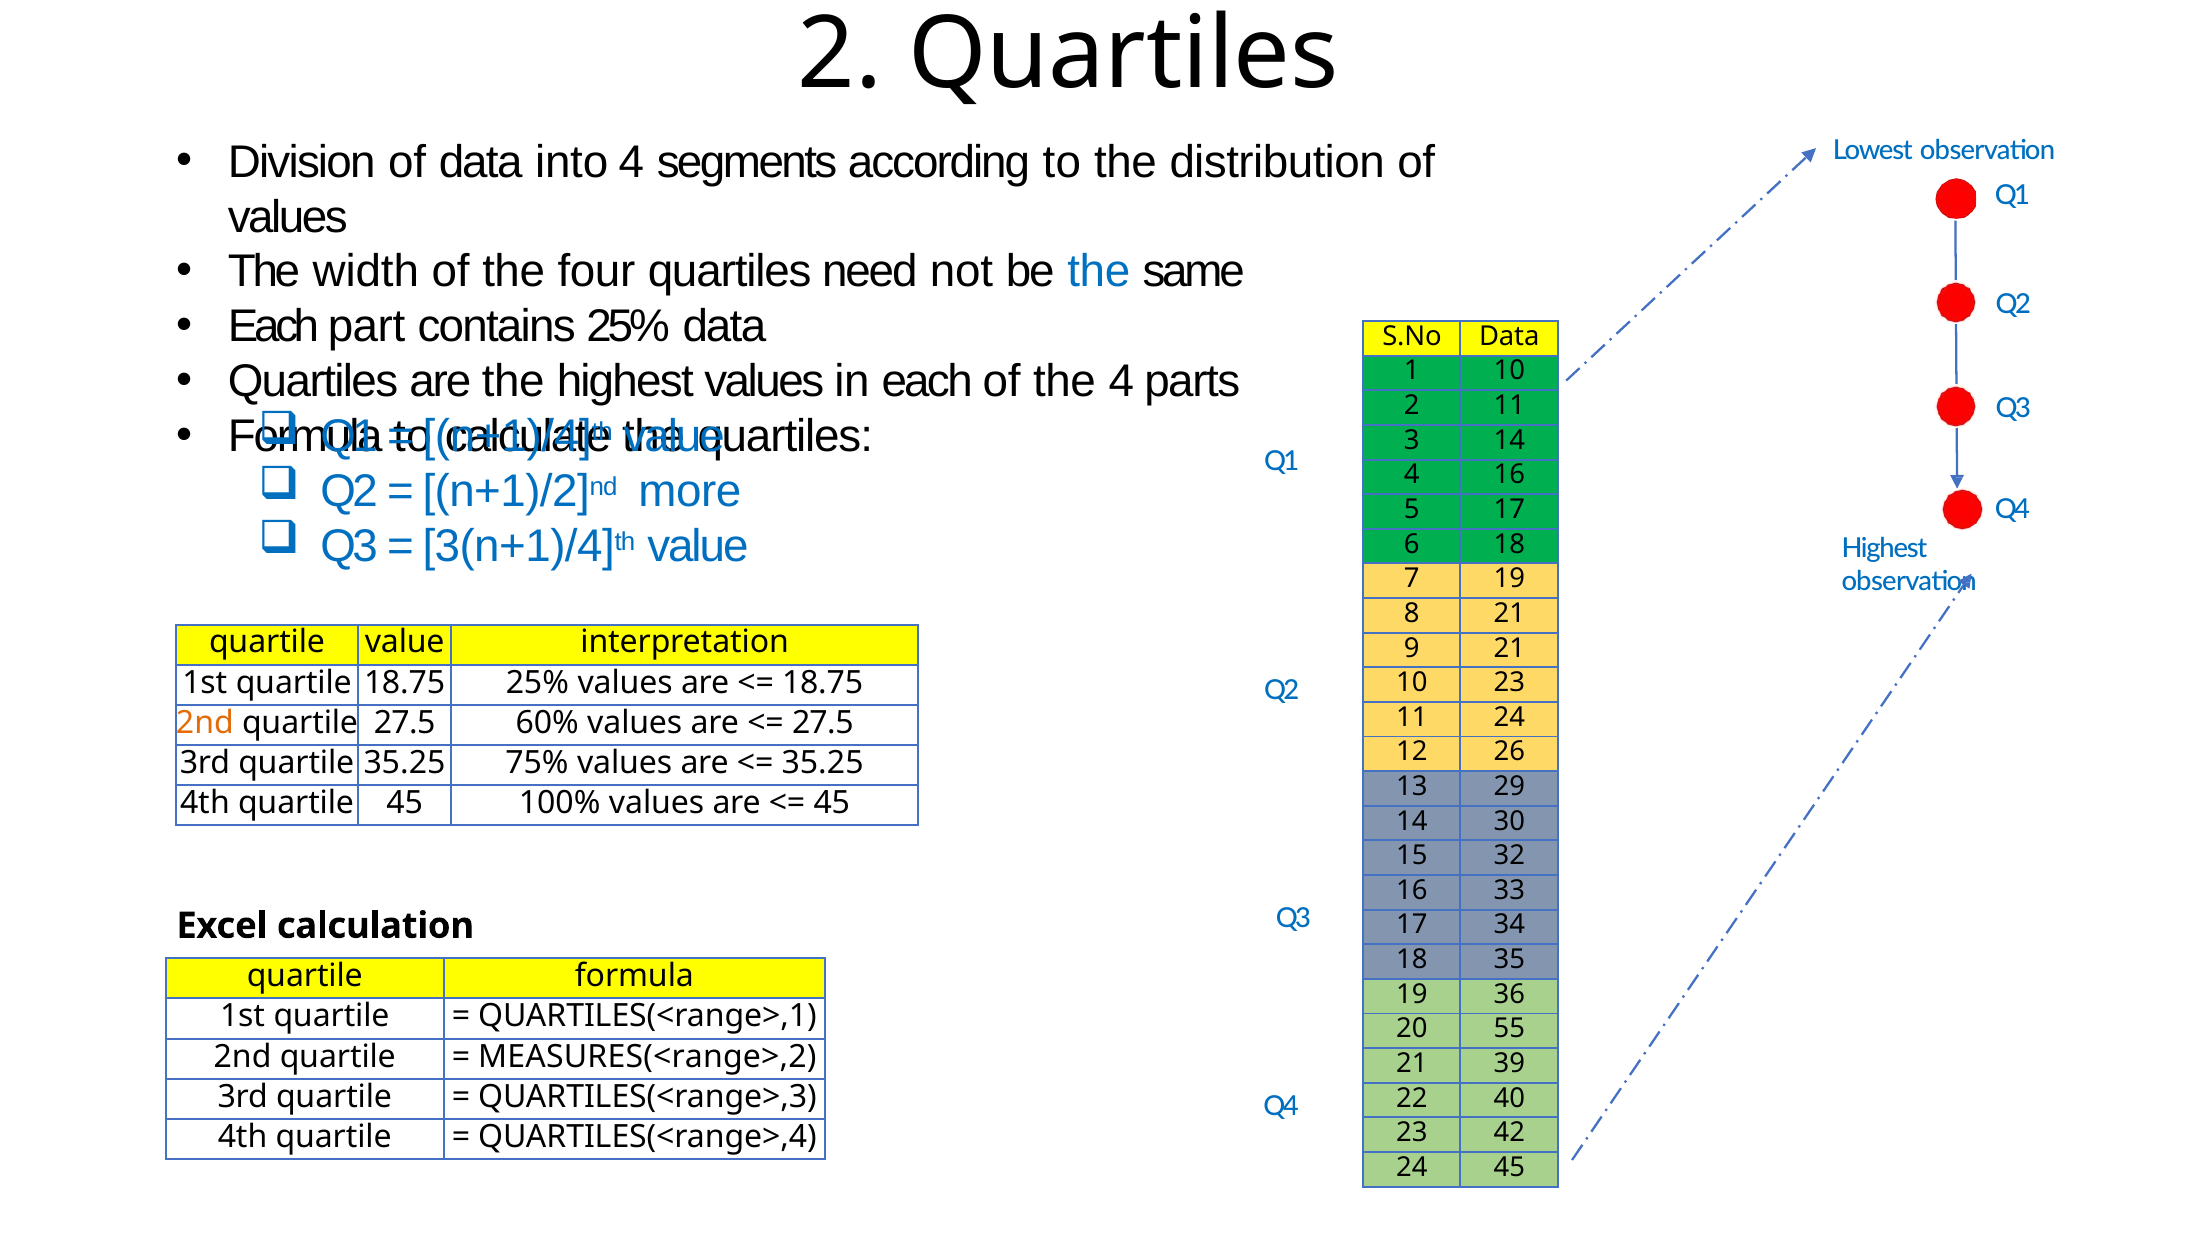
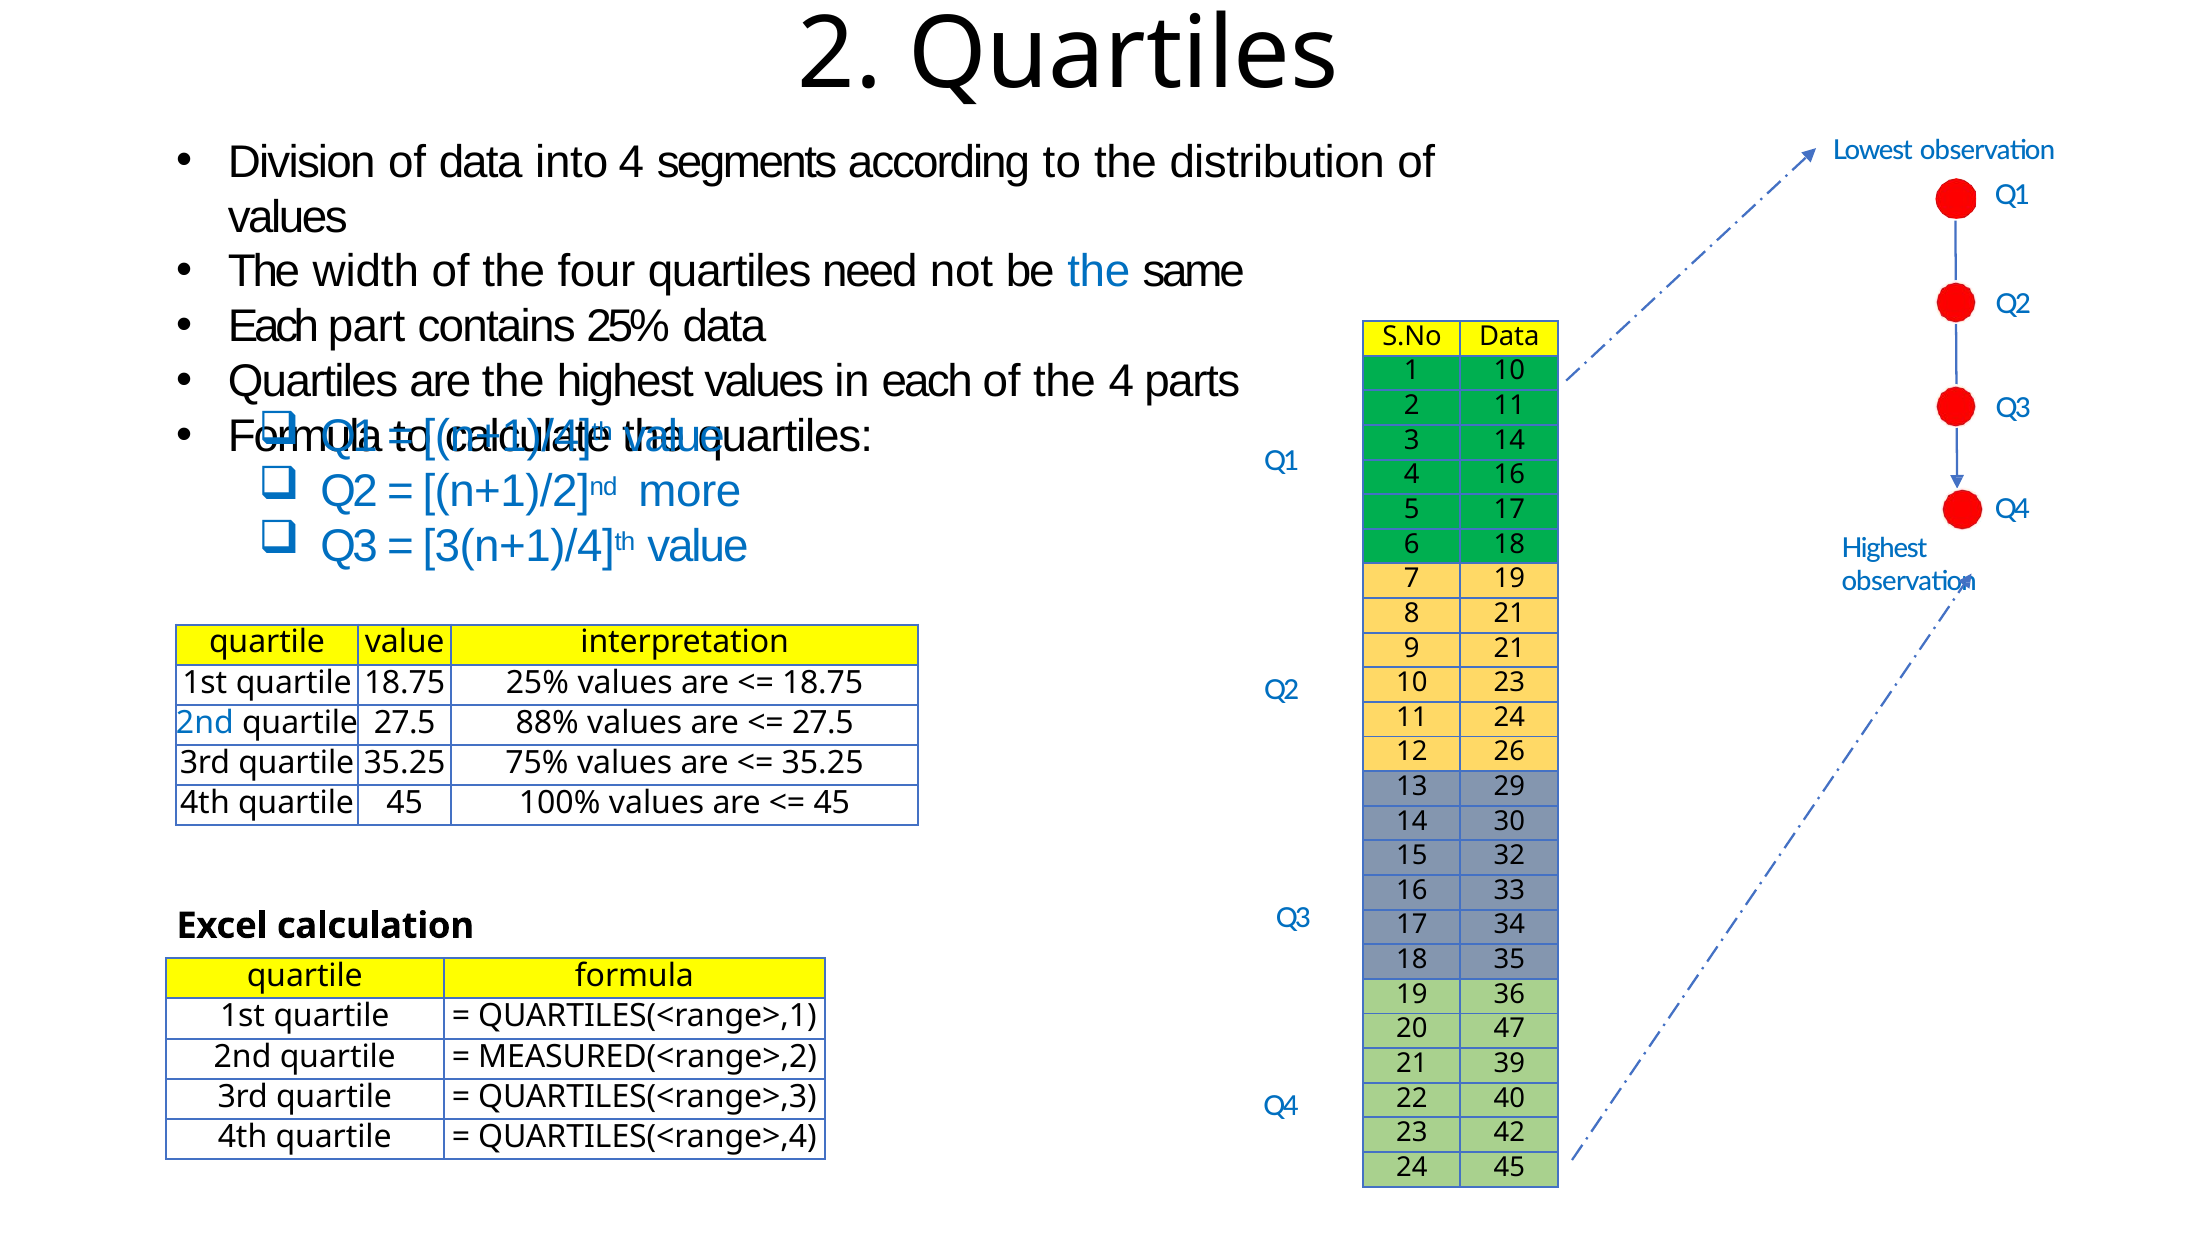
2nd colour: orange -> blue (205, 723)
60%: 60% -> 88% (547, 723)
55: 55 -> 47 (1509, 1029)
MEASURES(<range>,2: MEASURES(<range>,2 -> MEASURED(<range>,2 (648, 1057)
